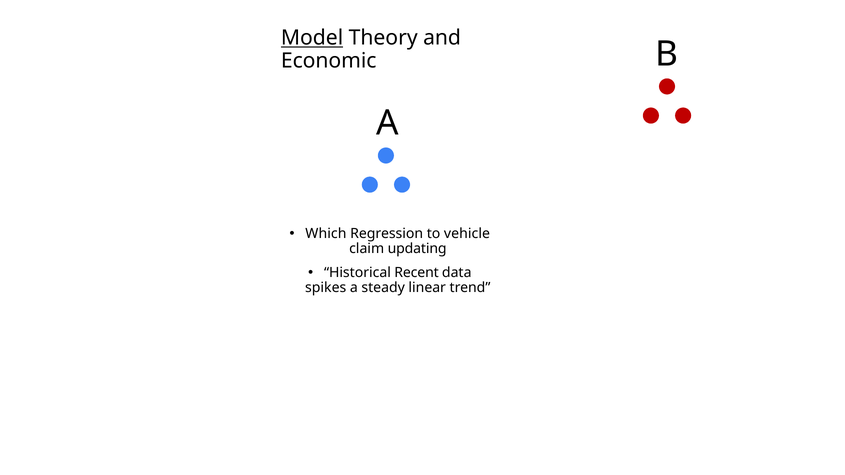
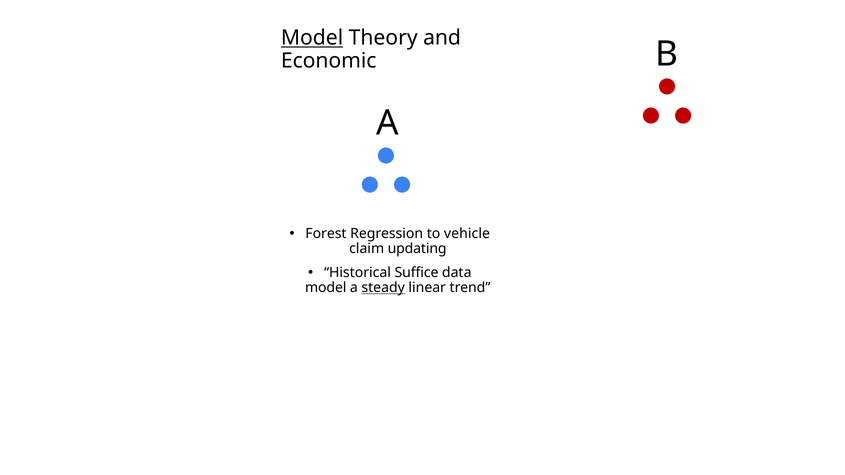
Which: Which -> Forest (326, 234)
Recent: Recent -> Suffice (417, 273)
spikes: spikes -> model (326, 288)
steady underline: none -> present (383, 288)
